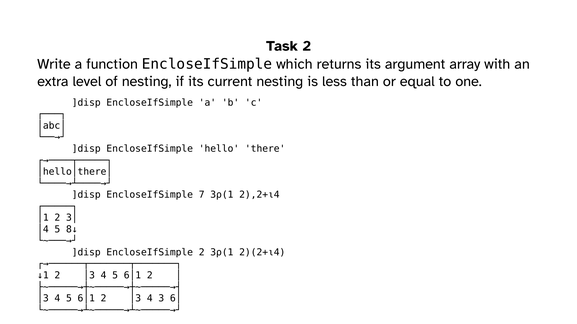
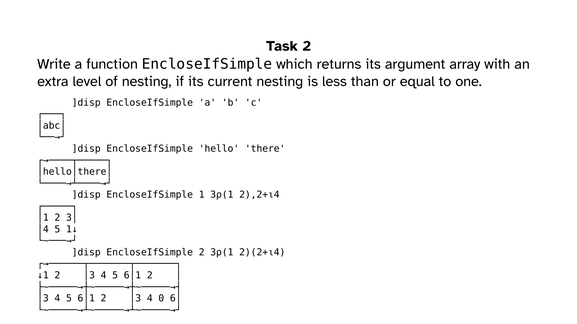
7: 7 -> 1 (202, 195)
8↓: 8↓ -> 1↓ (72, 230)
3: 3 -> 0 (161, 299)
